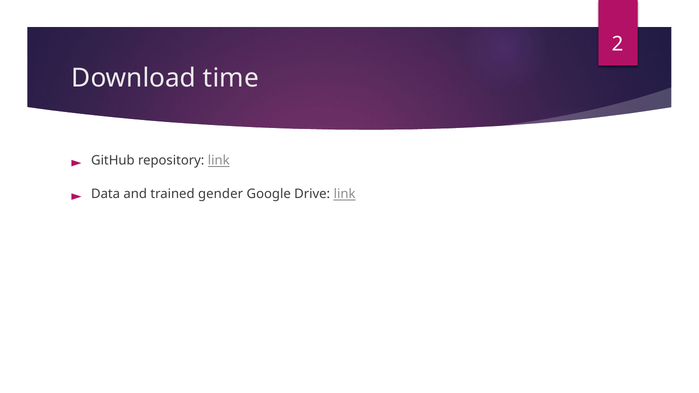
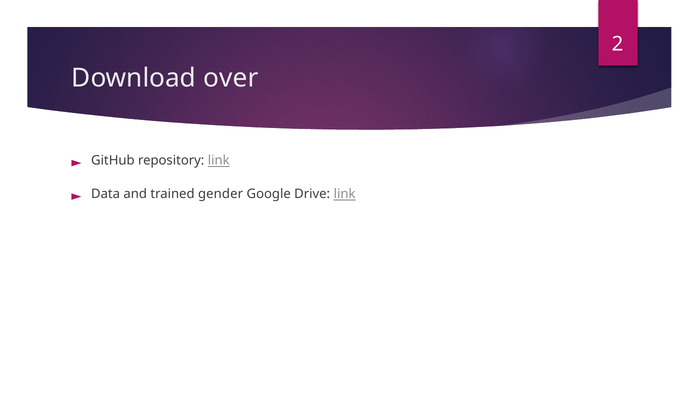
time: time -> over (231, 78)
